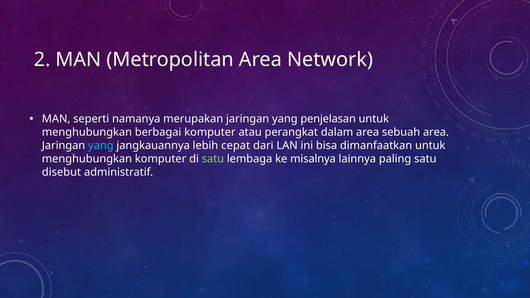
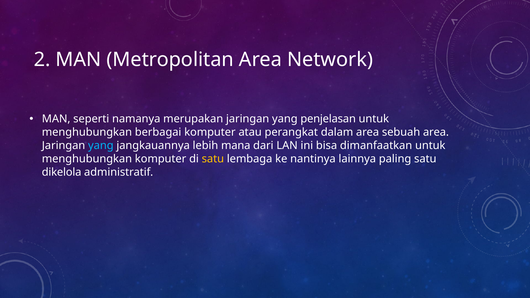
cepat: cepat -> mana (236, 146)
satu colour: light green -> yellow (213, 159)
misalnya: misalnya -> nantinya (313, 159)
disebut: disebut -> dikelola (62, 172)
